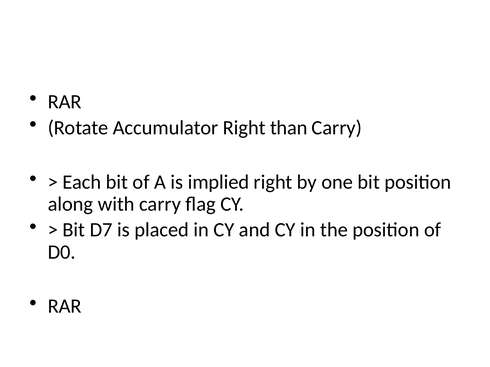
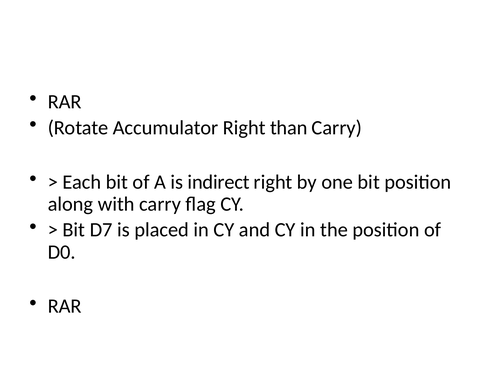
implied: implied -> indirect (219, 182)
